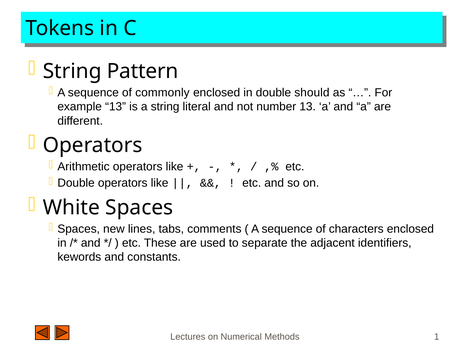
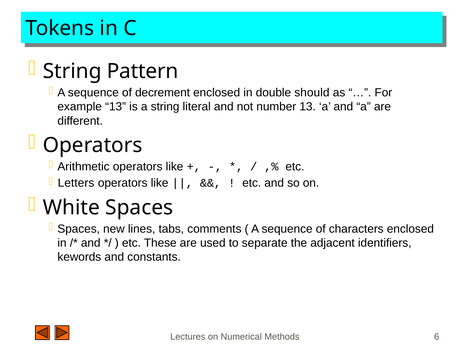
commonly: commonly -> decrement (163, 92)
Double: Double -> Letters (76, 183)
1: 1 -> 6 (437, 336)
